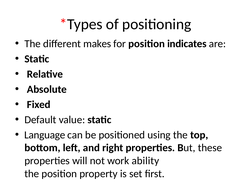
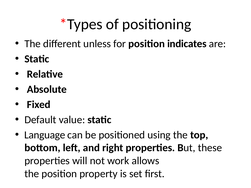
makes: makes -> unless (97, 44)
ability: ability -> allows (145, 161)
